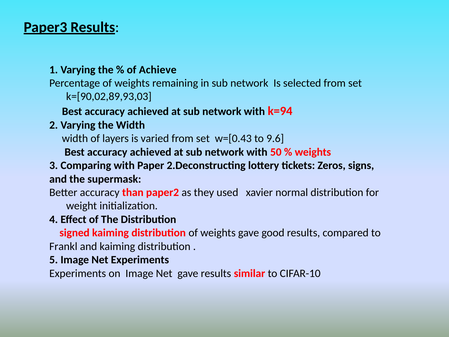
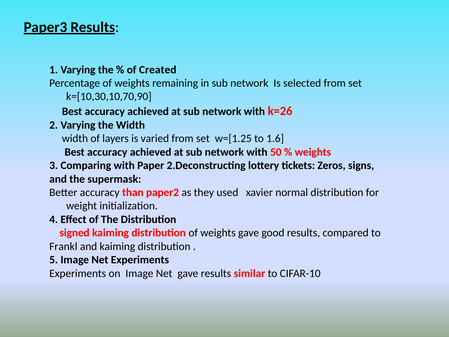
Achieve: Achieve -> Created (158, 70)
k=[90,02,89,93,03: k=[90,02,89,93,03 -> k=[10,30,10,70,90 (109, 97)
k=94: k=94 -> k=26 (280, 111)
w=[0.43: w=[0.43 -> w=[1.25 (233, 138)
9.6: 9.6 -> 1.6 (275, 138)
